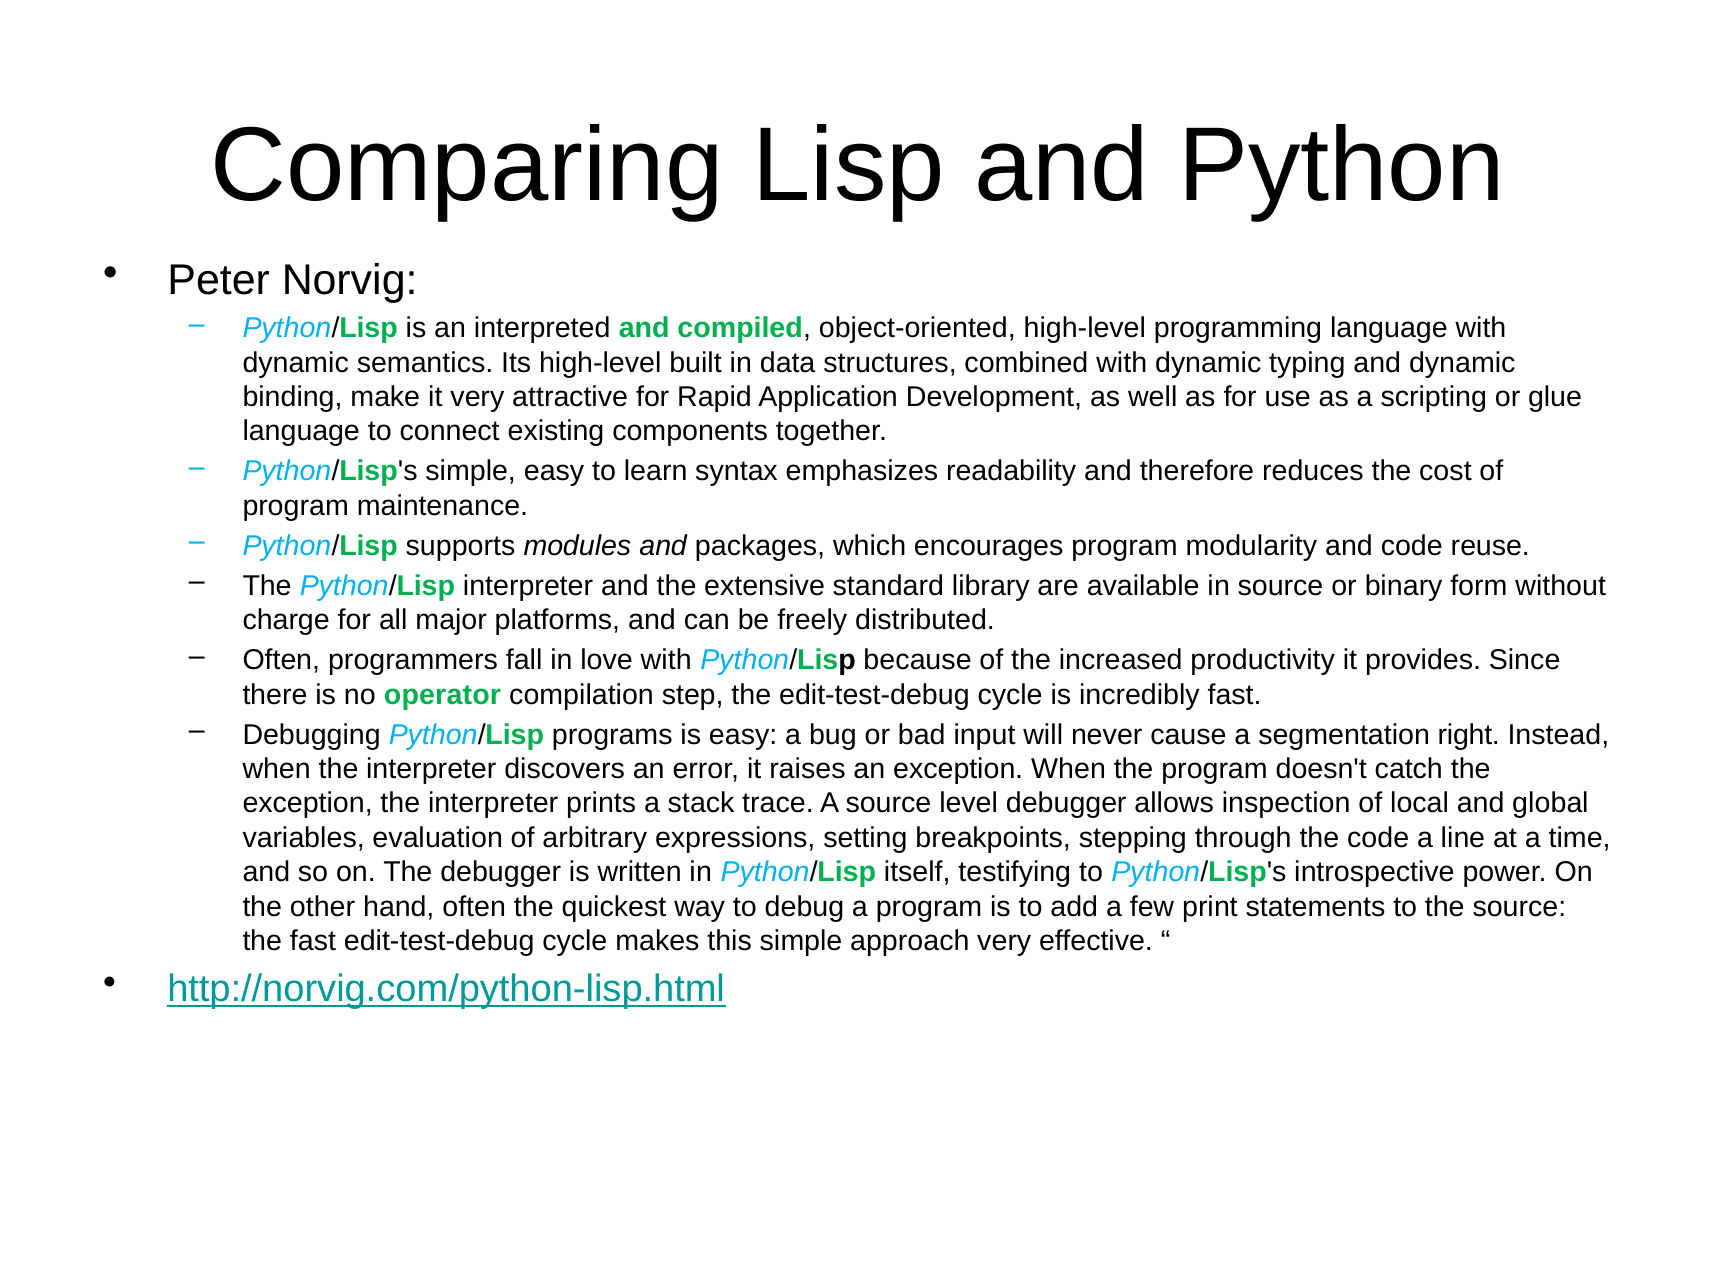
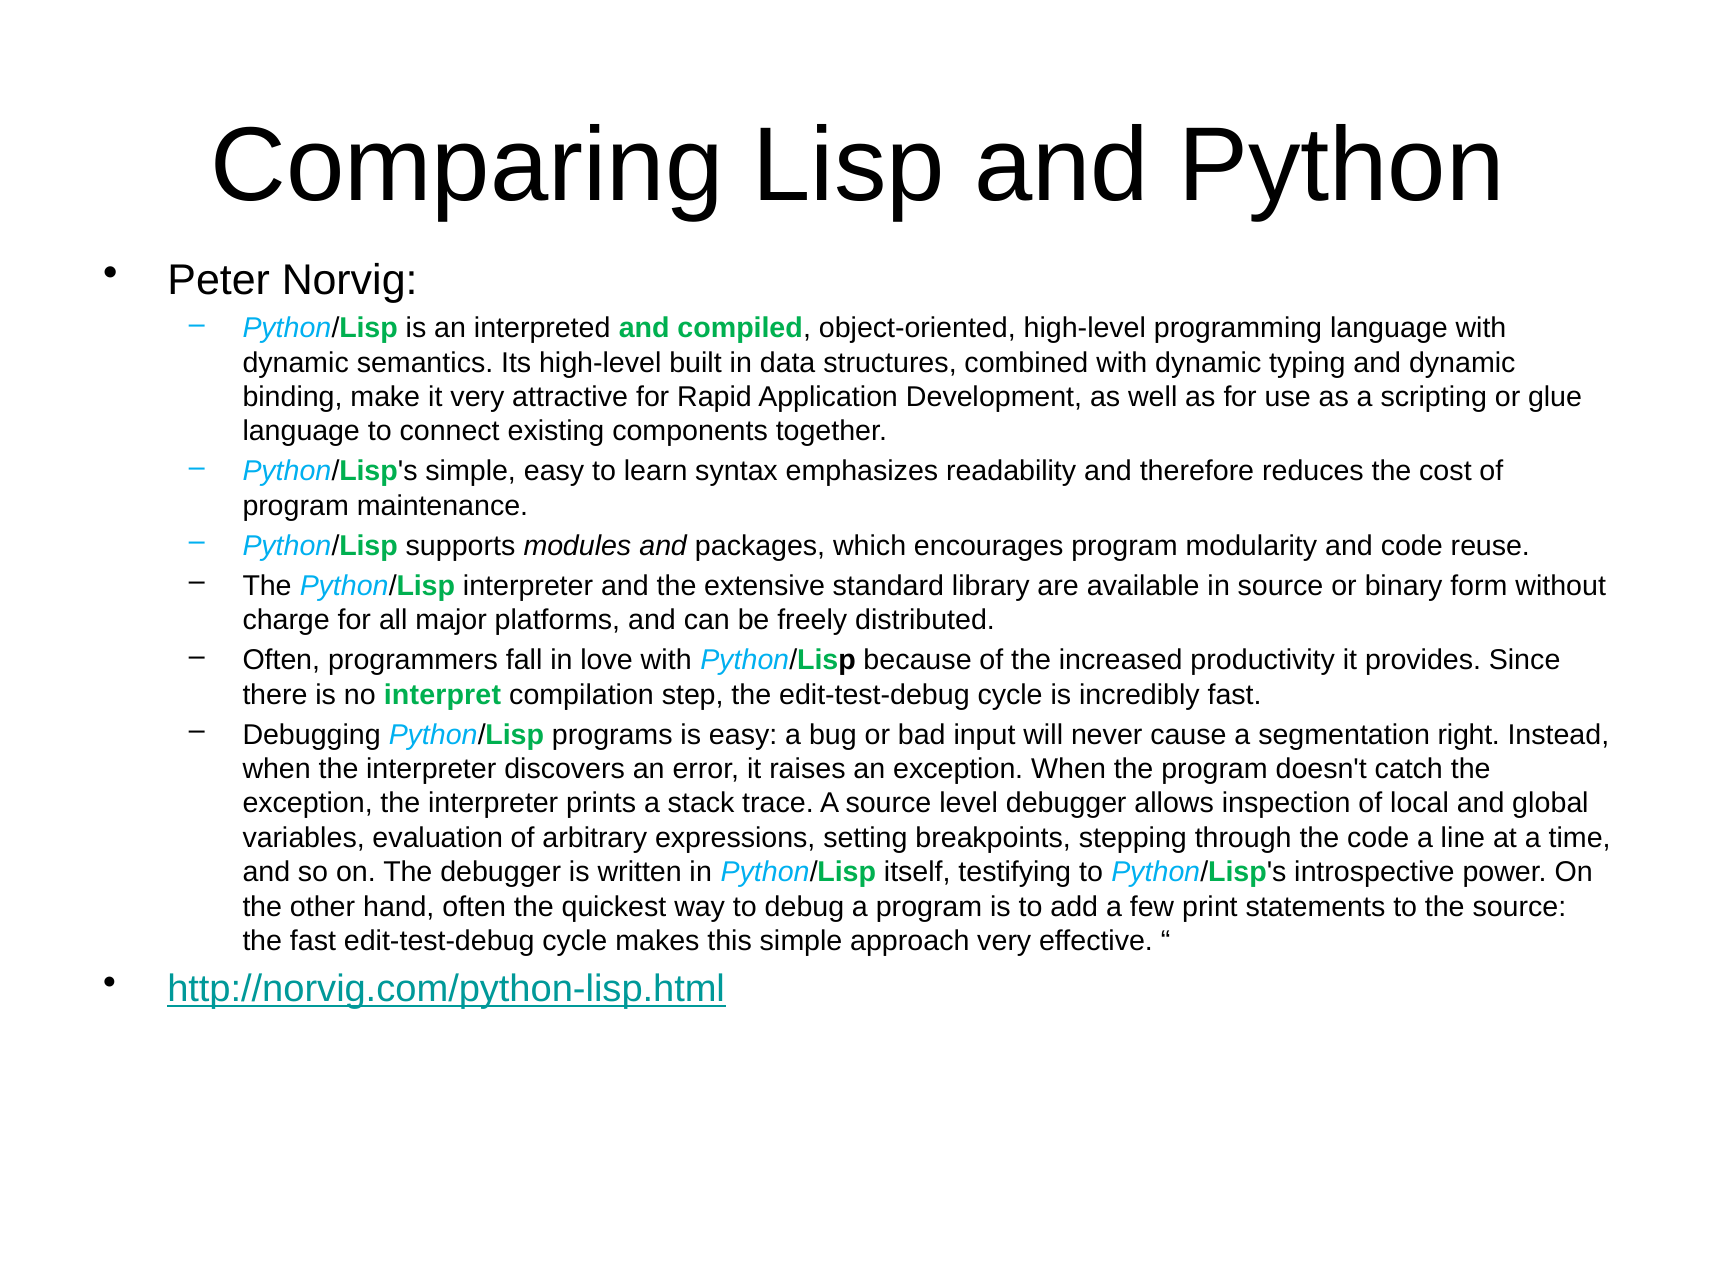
operator: operator -> interpret (442, 695)
